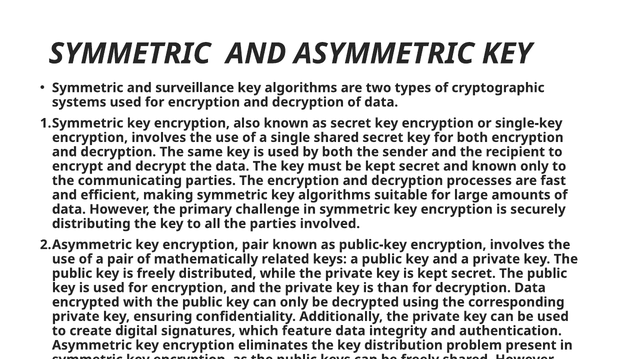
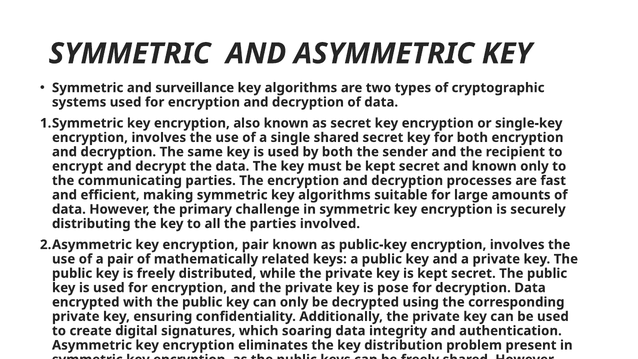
is than: than -> pose (393, 288)
feature: feature -> soaring (307, 331)
